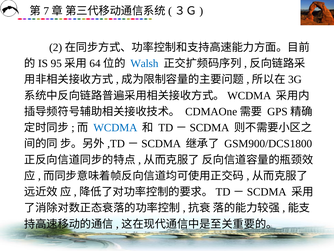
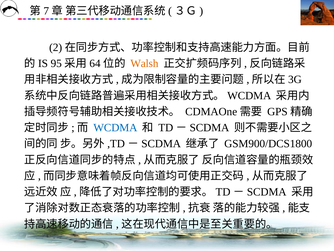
Walsh colour: blue -> orange (144, 63)
